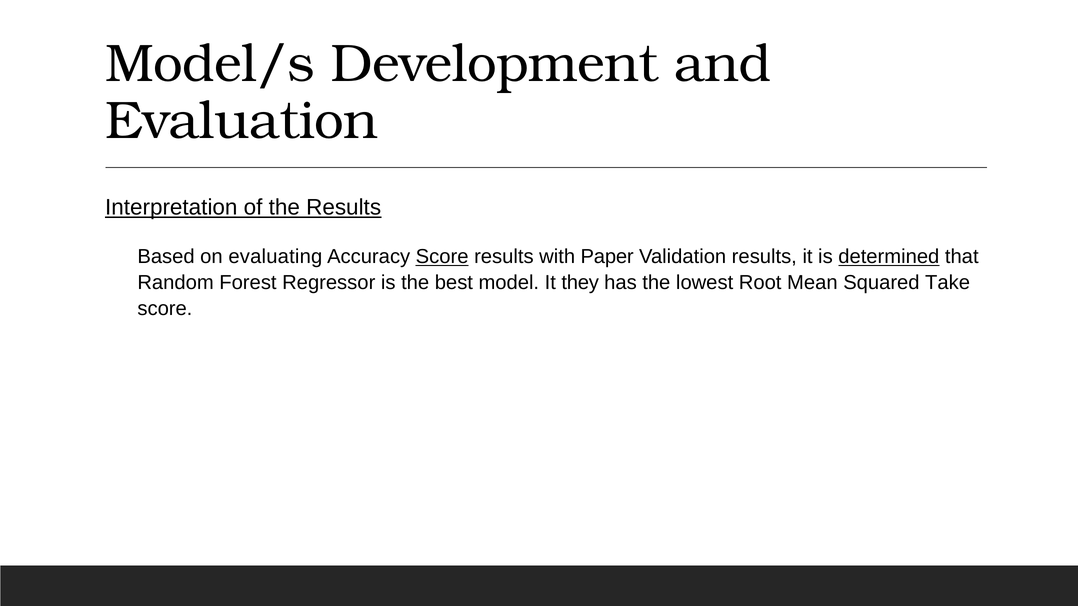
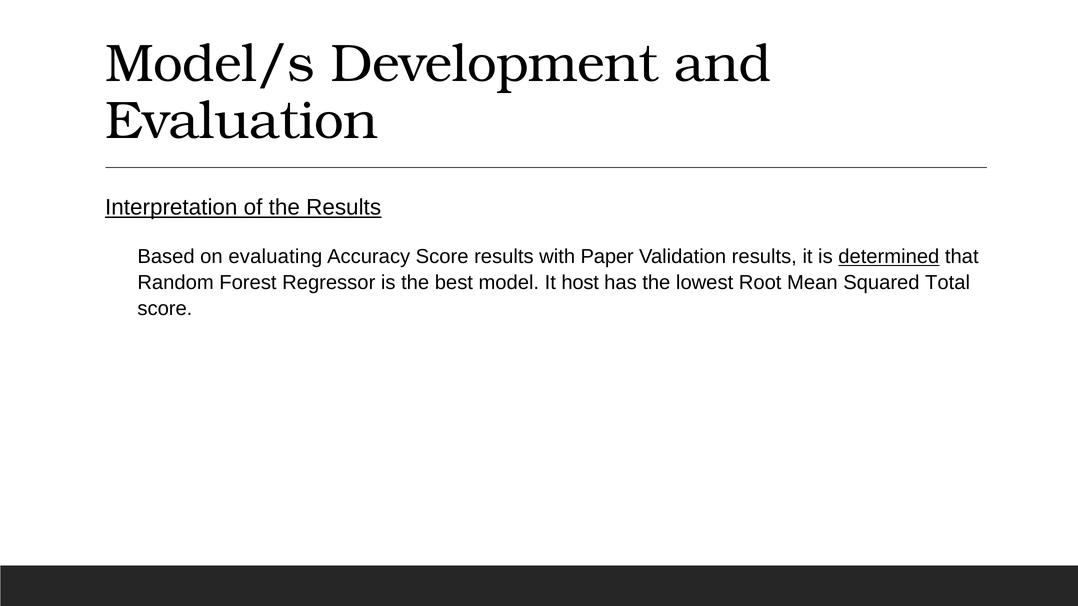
Score underline: present -> none (442, 257)
they: they -> host (580, 283)
Take: Take -> Total (948, 283)
